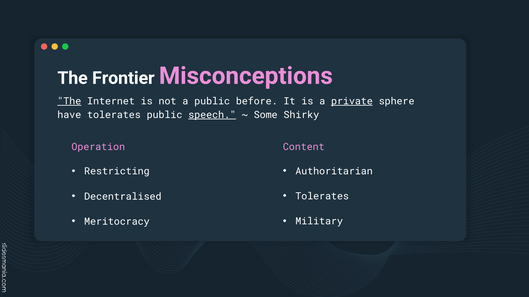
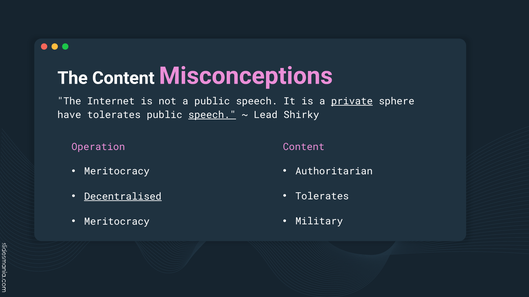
The Frontier: Frontier -> Content (123, 78)
The underline: present -> none (69, 101)
a public before: before -> speech (257, 101)
Some: Some -> Lead (266, 115)
Restricting: Restricting -> Meritocracy (117, 172)
Decentralised underline: none -> present (123, 197)
